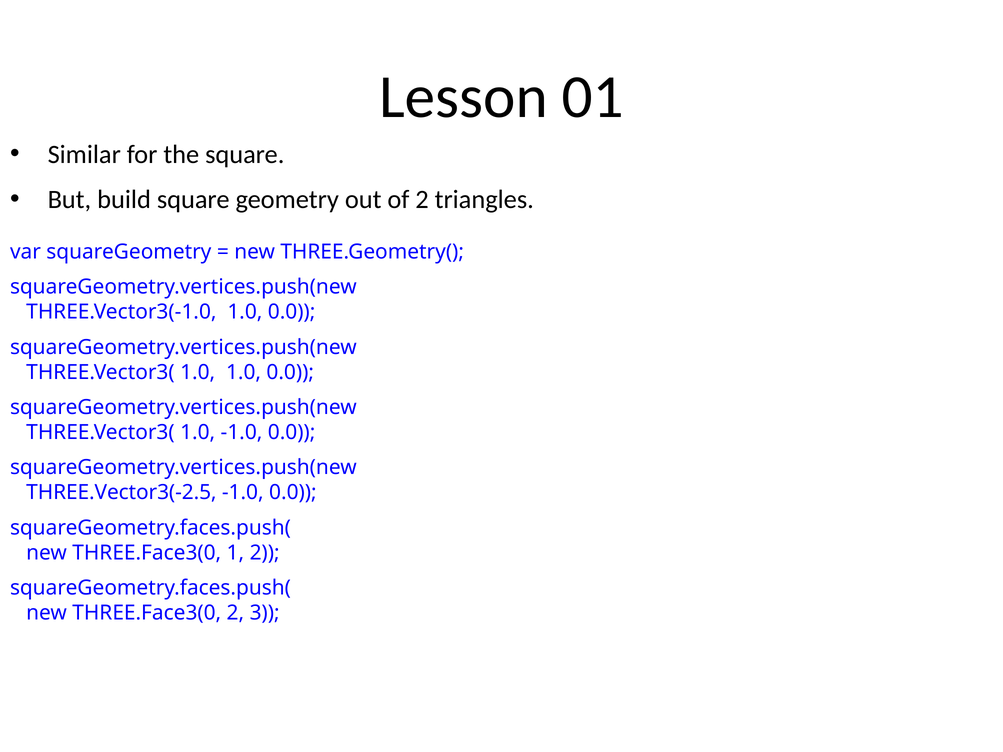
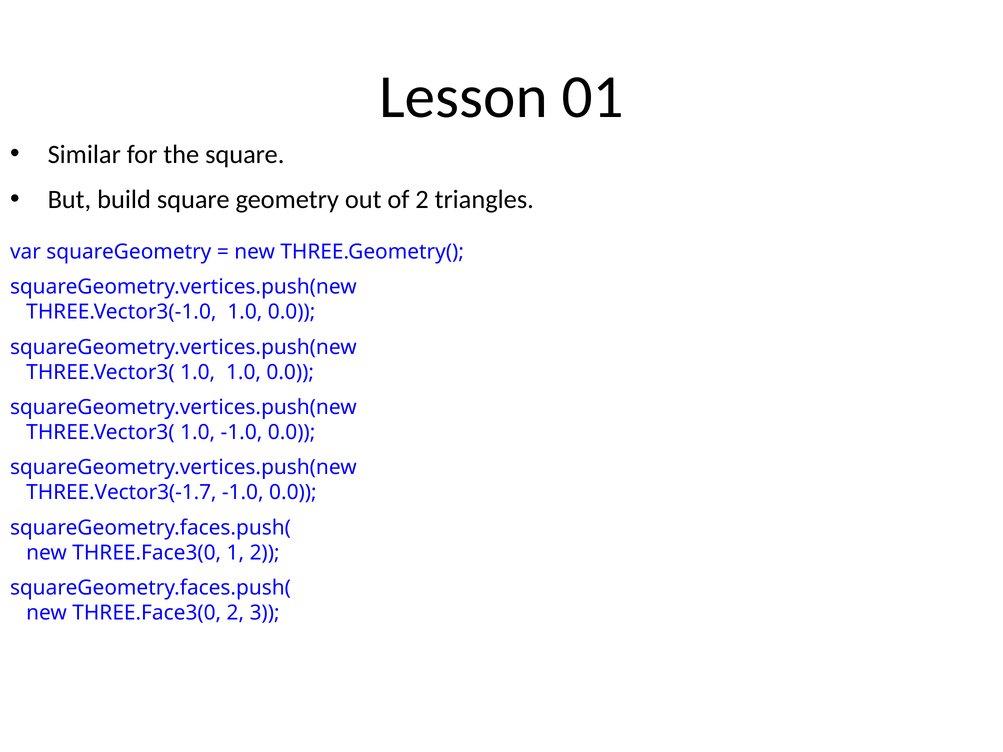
THREE.Vector3(-2.5: THREE.Vector3(-2.5 -> THREE.Vector3(-1.7 (121, 493)
